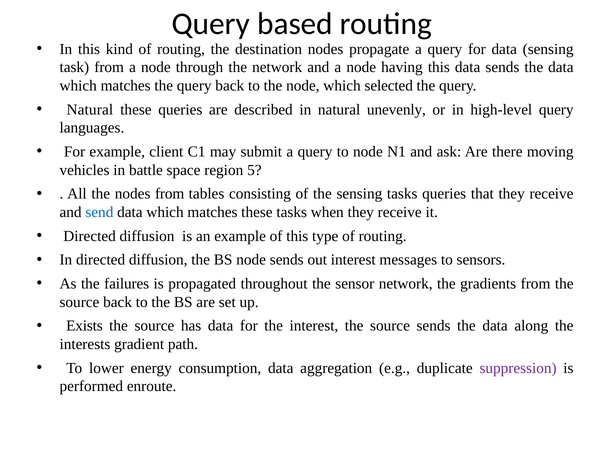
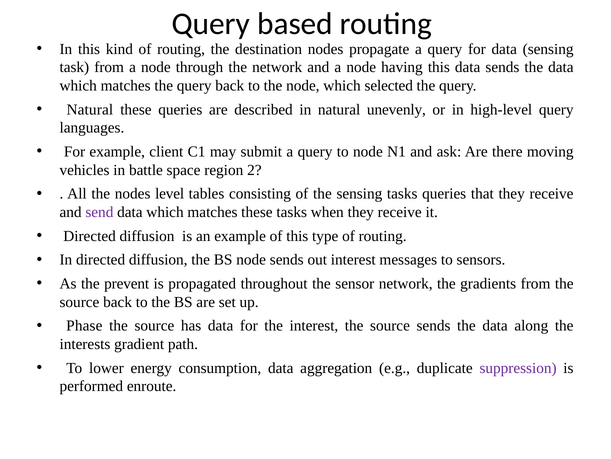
5: 5 -> 2 (254, 170)
nodes from: from -> level (170, 194)
send colour: blue -> purple (99, 212)
failures: failures -> prevent (127, 283)
Exists: Exists -> Phase (84, 325)
